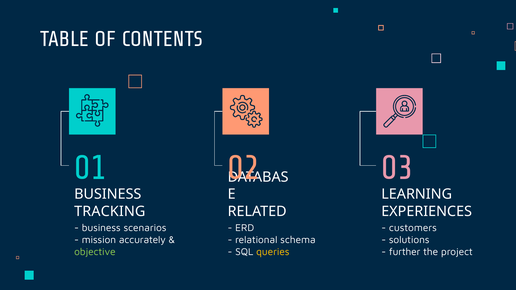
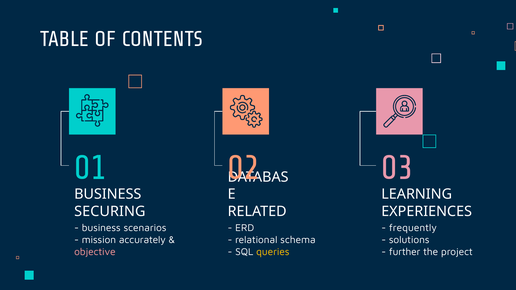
TRACKING: TRACKING -> SECURING (110, 212)
customers: customers -> frequently (413, 228)
objective colour: light green -> pink (95, 252)
